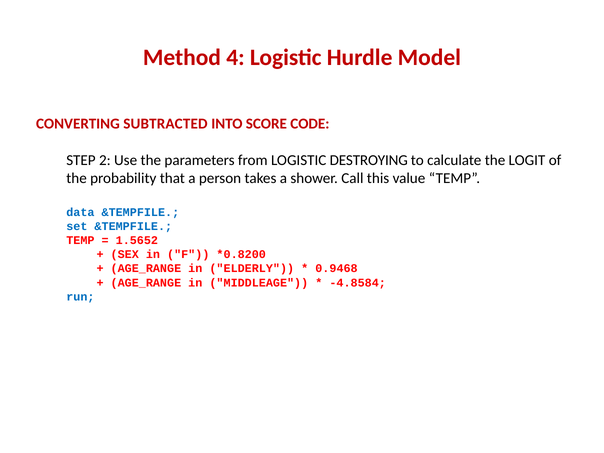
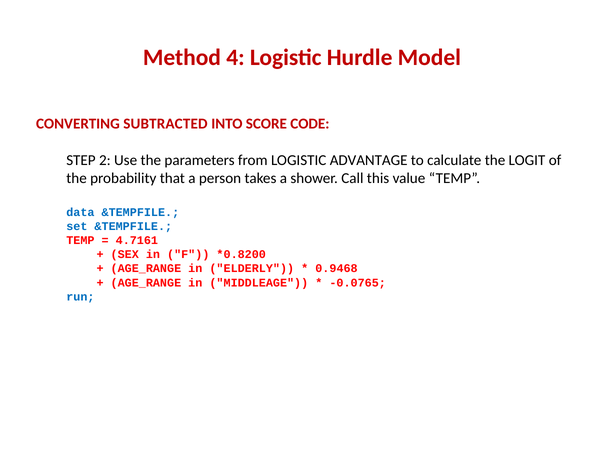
DESTROYING: DESTROYING -> ADVANTAGE (369, 160)
1.5652: 1.5652 -> 4.7161 (137, 240)
-4.8584: -4.8584 -> -0.0765 (358, 283)
